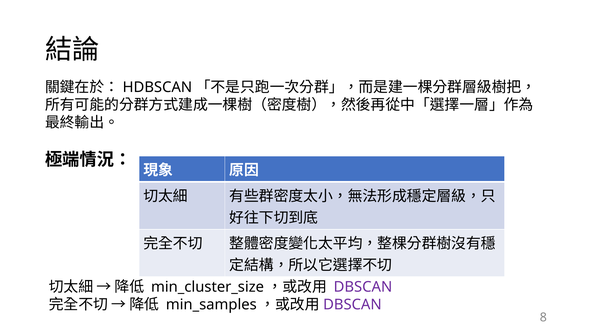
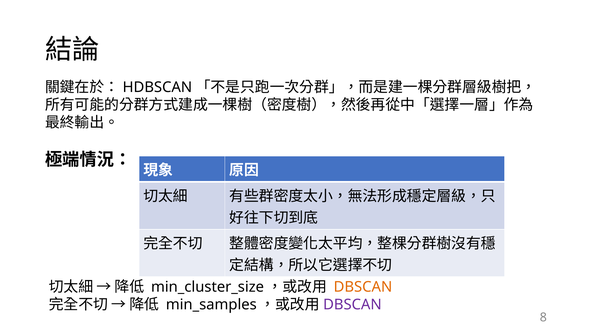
DBSCAN colour: purple -> orange (363, 287)
